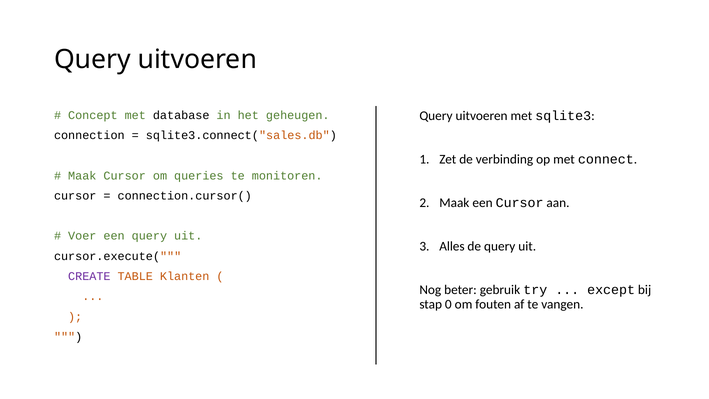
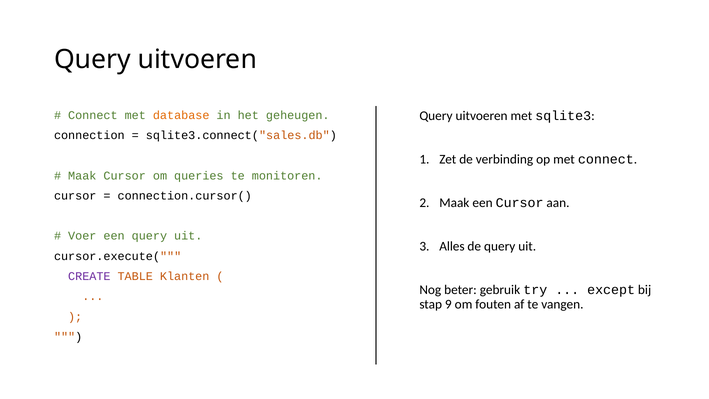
Concept: Concept -> Connect (93, 115)
database colour: black -> orange (181, 115)
0: 0 -> 9 (448, 304)
